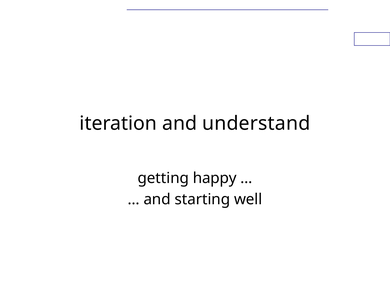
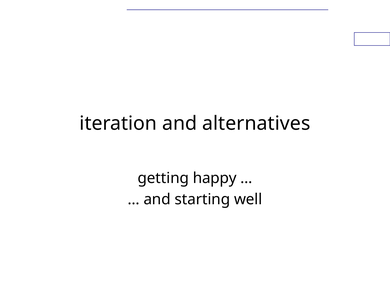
understand: understand -> alternatives (256, 123)
